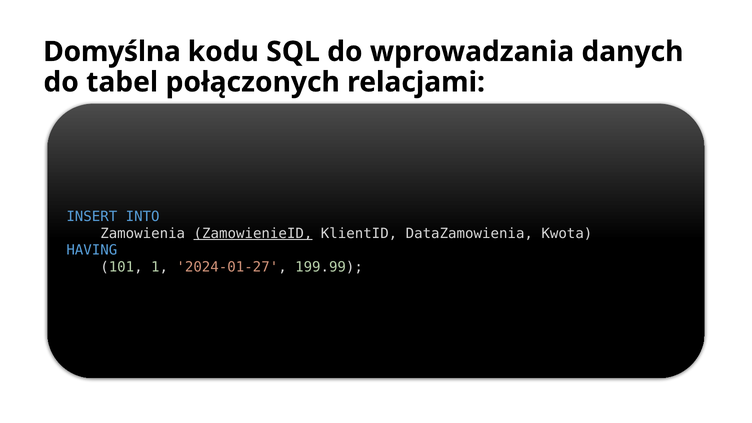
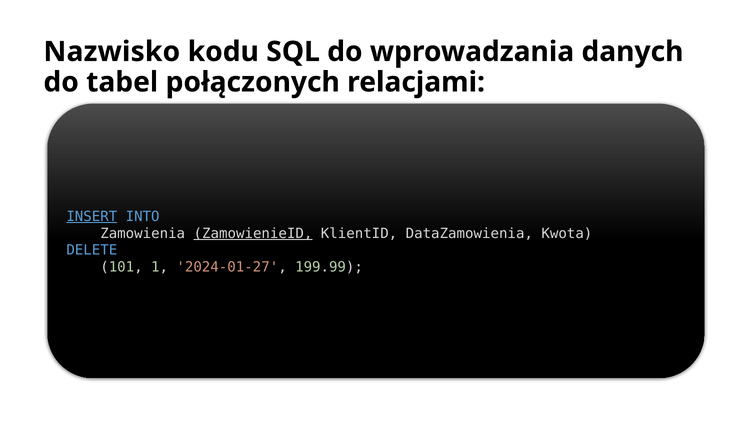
Domyślna: Domyślna -> Nazwisko (112, 52)
INSERT underline: none -> present (92, 216)
HAVING: HAVING -> DELETE (92, 250)
